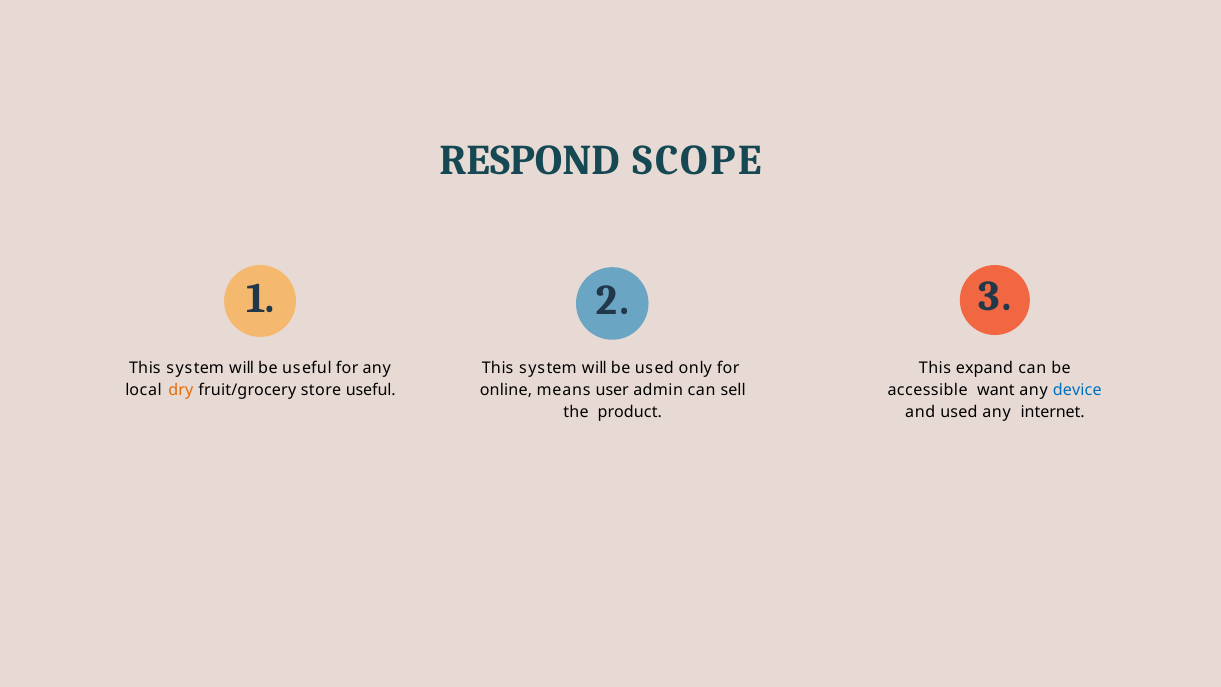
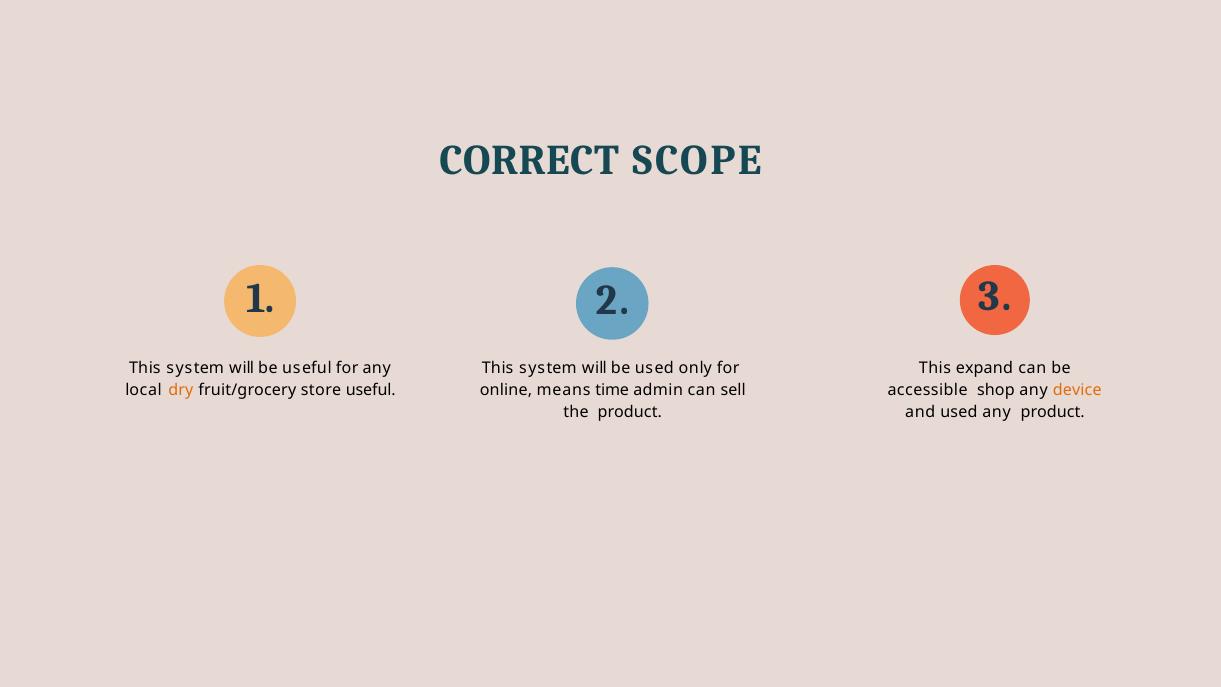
RESPOND: RESPOND -> CORRECT (529, 161)
user: user -> time (612, 390)
want: want -> shop (996, 390)
device colour: blue -> orange (1077, 390)
any internet: internet -> product (1053, 412)
